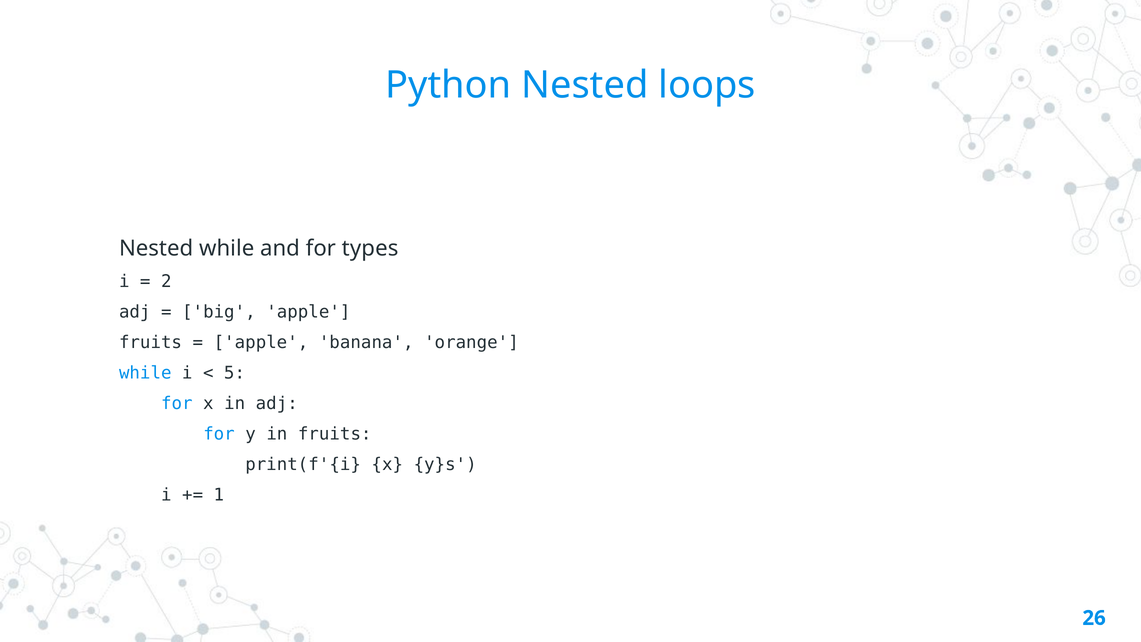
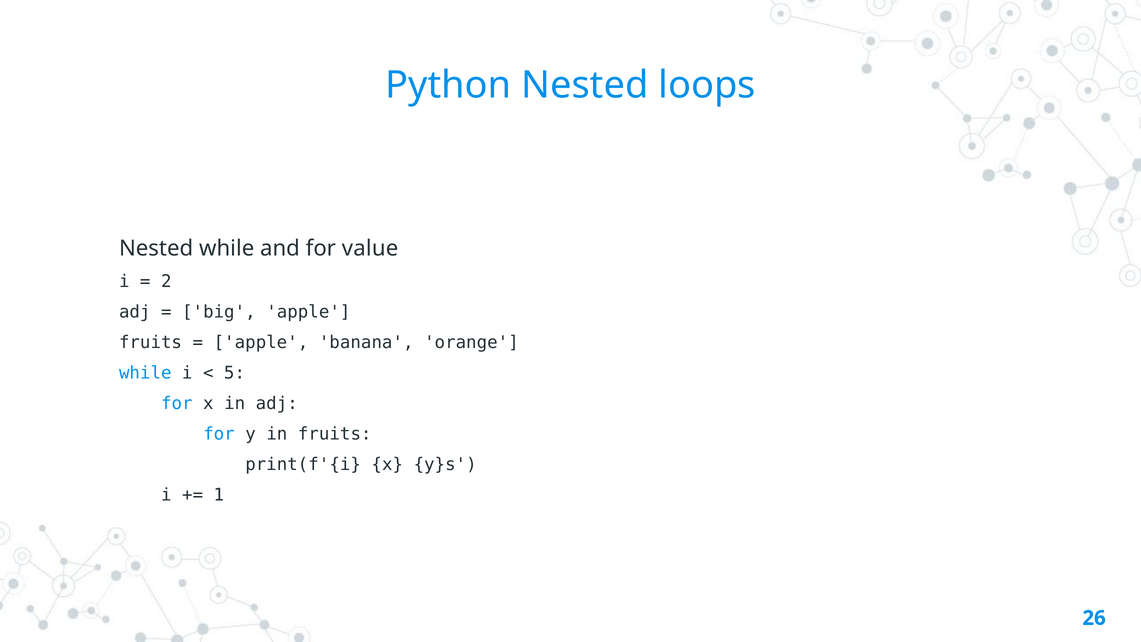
types: types -> value (370, 249)
